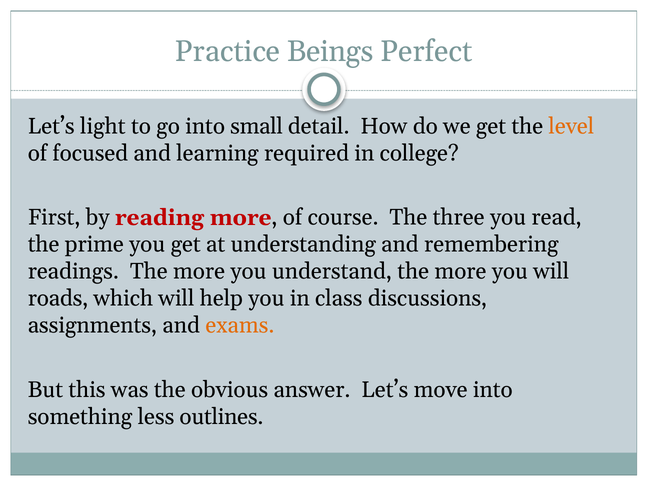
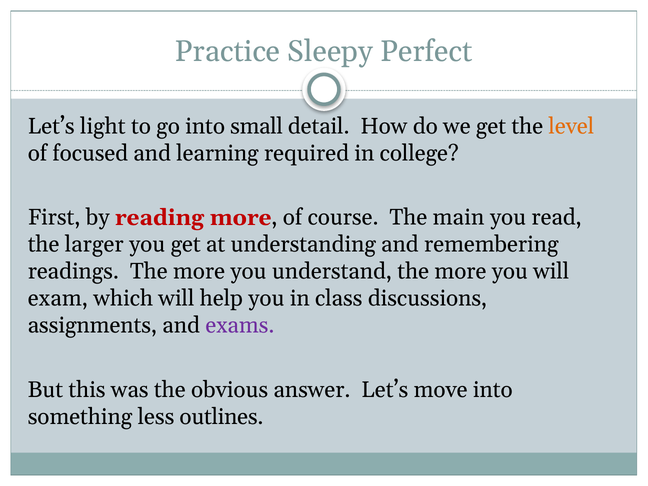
Beings: Beings -> Sleepy (330, 51)
three: three -> main (459, 218)
prime: prime -> larger (94, 245)
roads: roads -> exam (58, 299)
exams colour: orange -> purple (240, 326)
